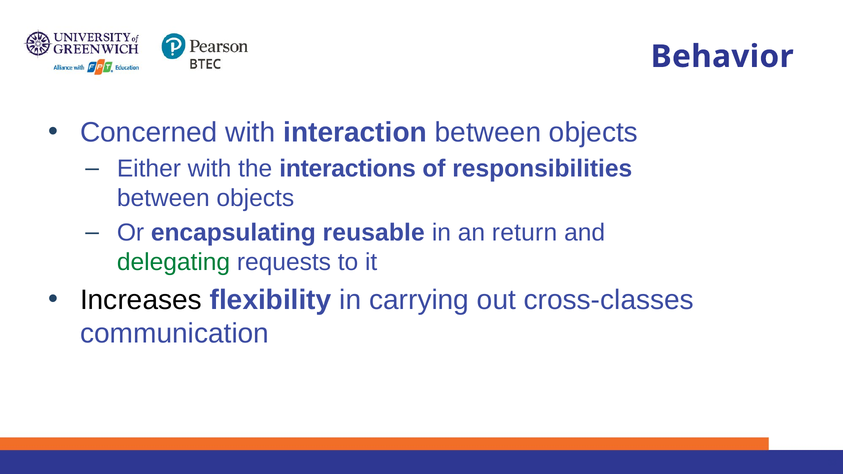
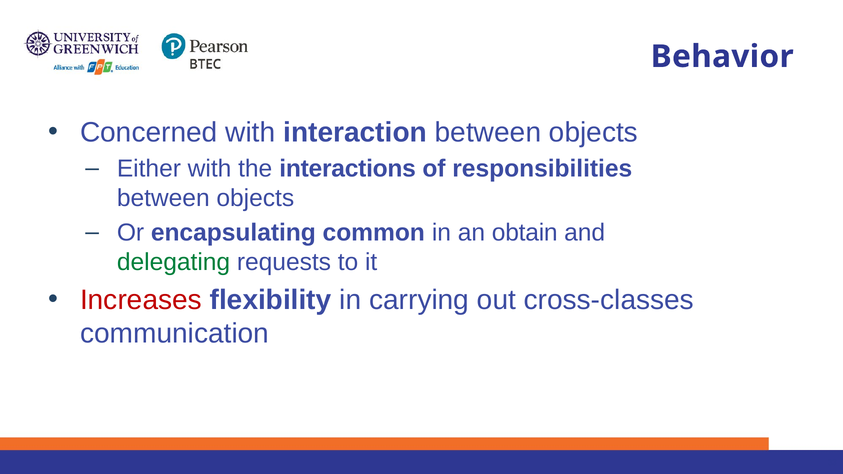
reusable: reusable -> common (374, 233)
return: return -> obtain (525, 233)
Increases colour: black -> red (141, 300)
